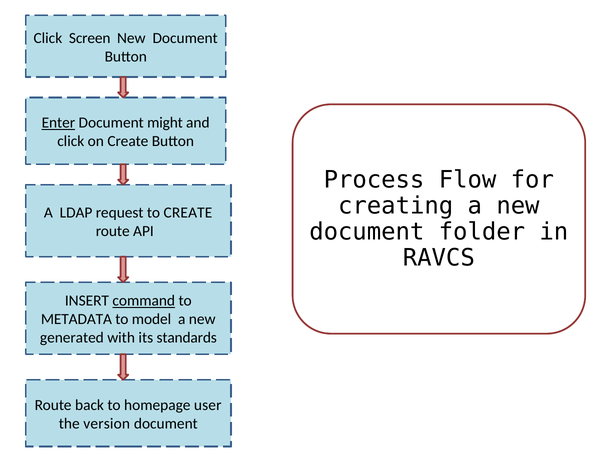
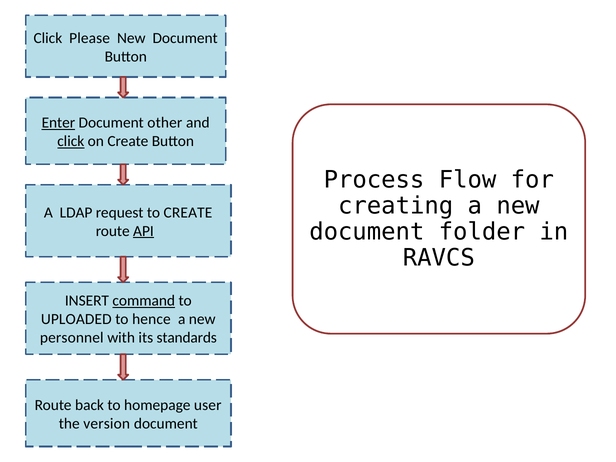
Screen: Screen -> Please (90, 38)
might: might -> other (165, 123)
click underline: none -> present (71, 141)
API underline: none -> present (143, 231)
METADATA: METADATA -> UPLOADED (76, 319)
model: model -> hence (151, 319)
generated: generated -> personnel (72, 338)
